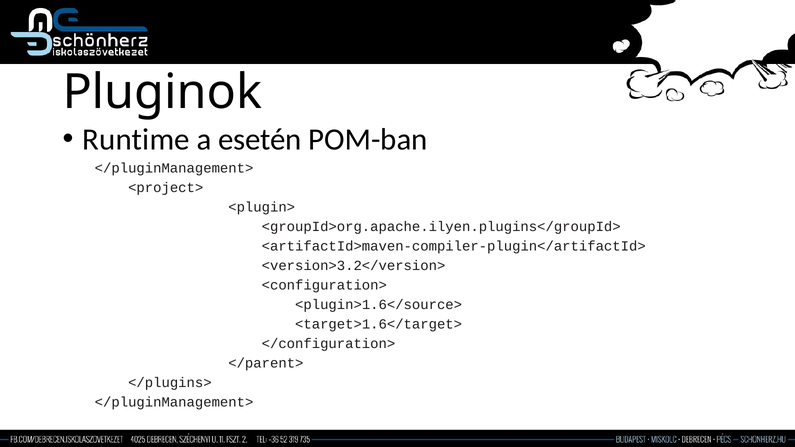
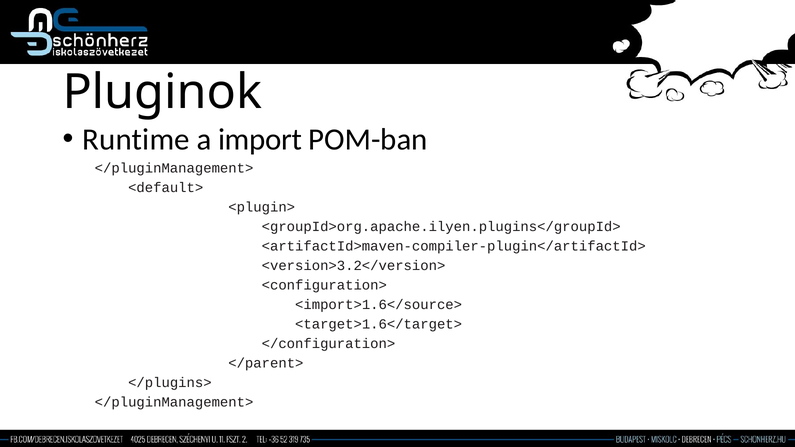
esetén: esetén -> import (260, 140)
<project>: <project> -> <default> (166, 188)
<plugin>1.6</source>: <plugin>1.6</source> -> <import>1.6</source> (379, 305)
